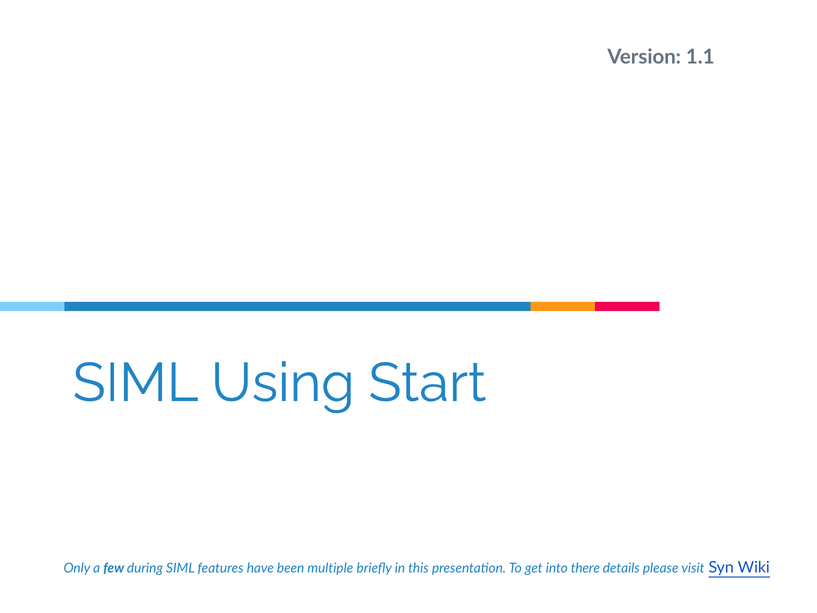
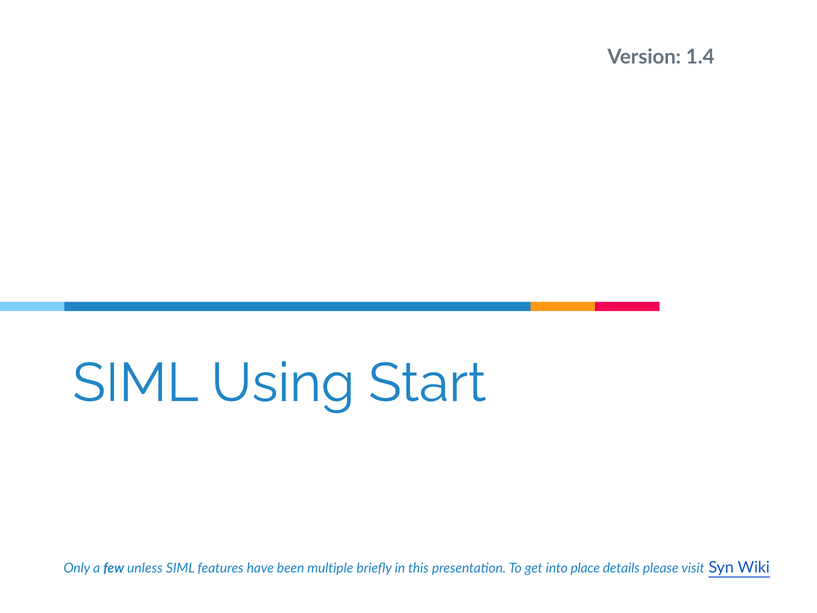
1.1: 1.1 -> 1.4 (700, 57)
during: during -> unless (145, 568)
there: there -> place (585, 568)
